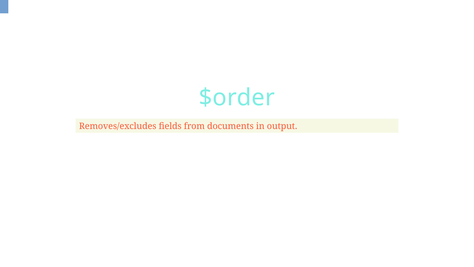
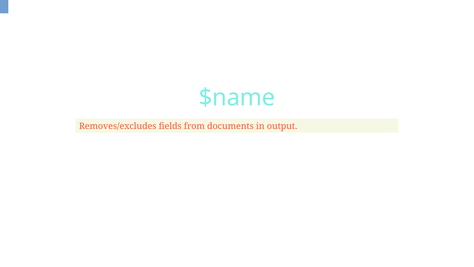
$order: $order -> $name (237, 98)
